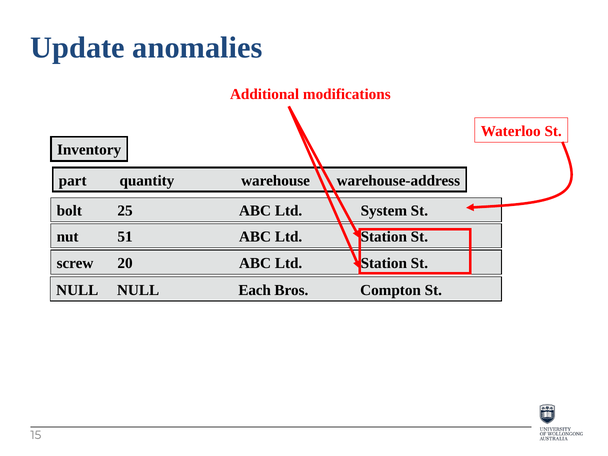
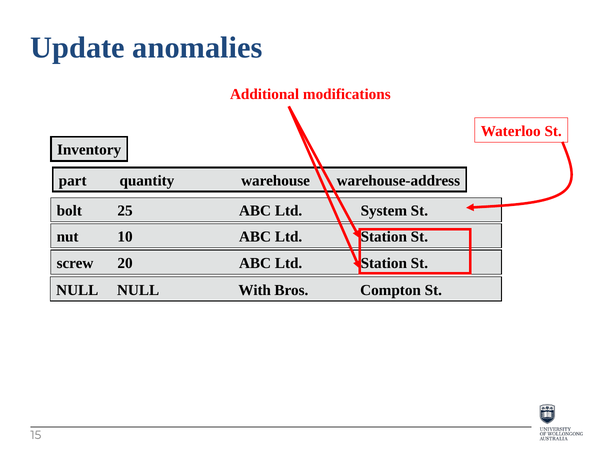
51: 51 -> 10 (125, 237)
Each: Each -> With (255, 290)
